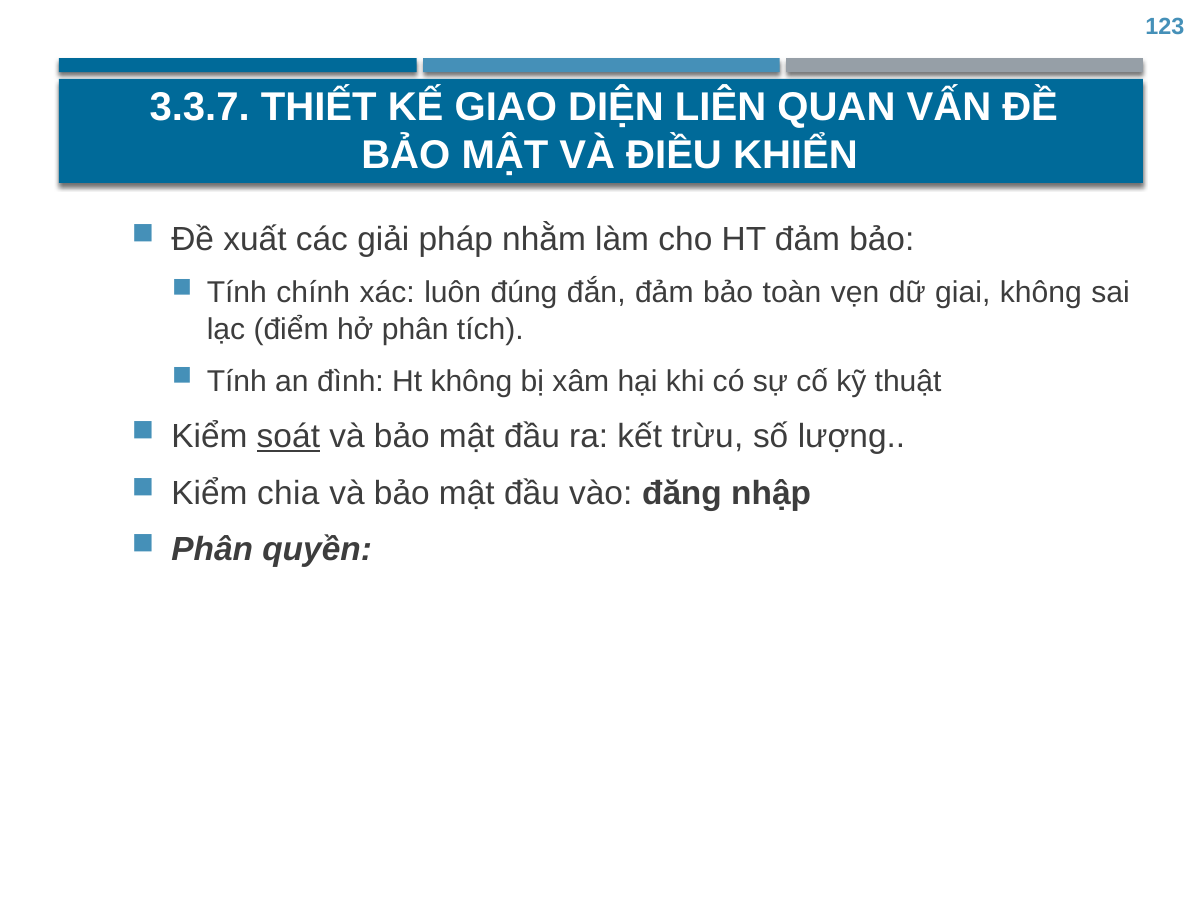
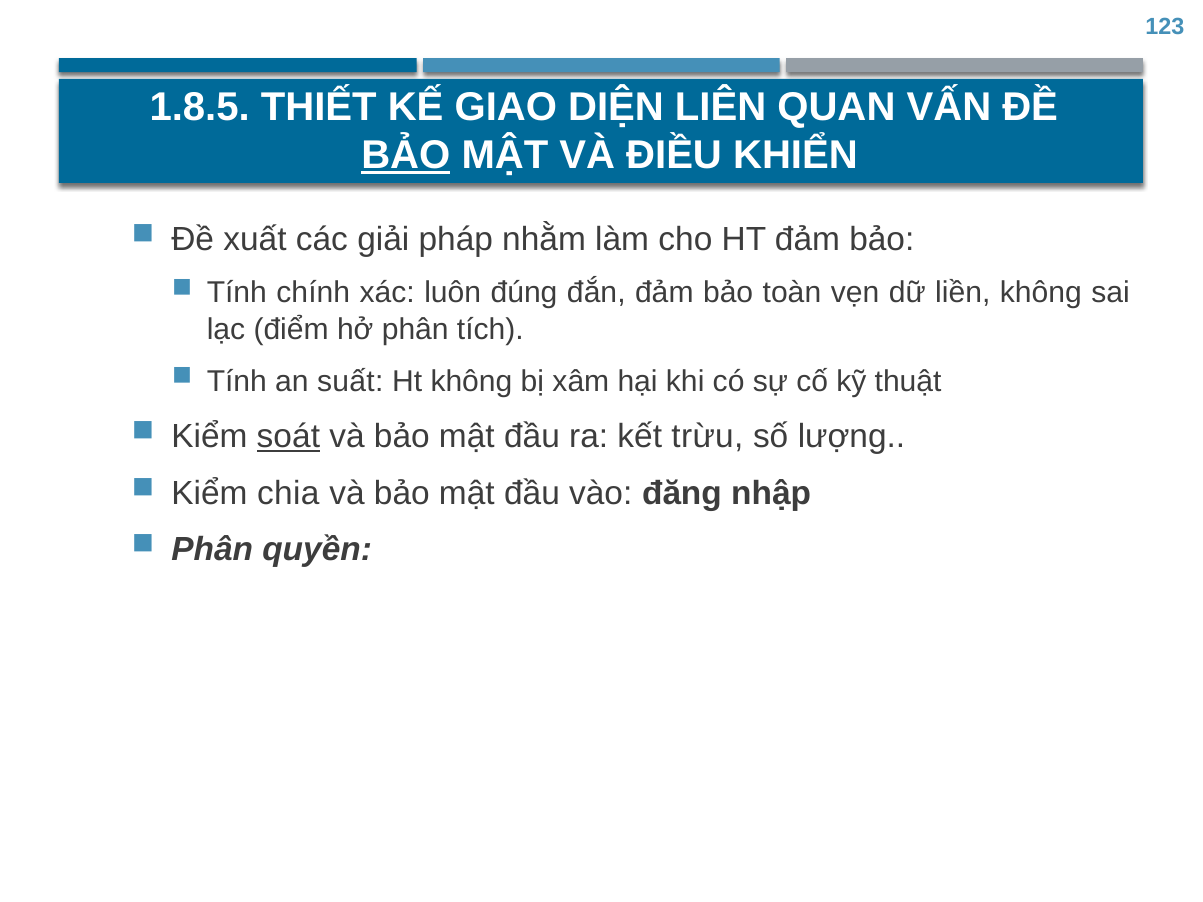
3.3.7: 3.3.7 -> 1.8.5 (200, 107)
BẢO underline: none -> present (406, 155)
giai: giai -> liền (963, 293)
đình: đình -> suất (350, 381)
